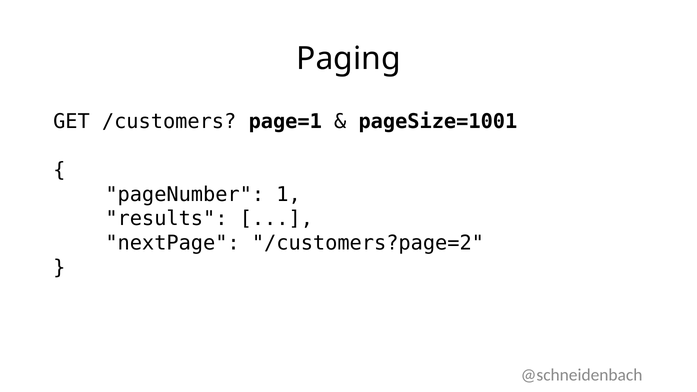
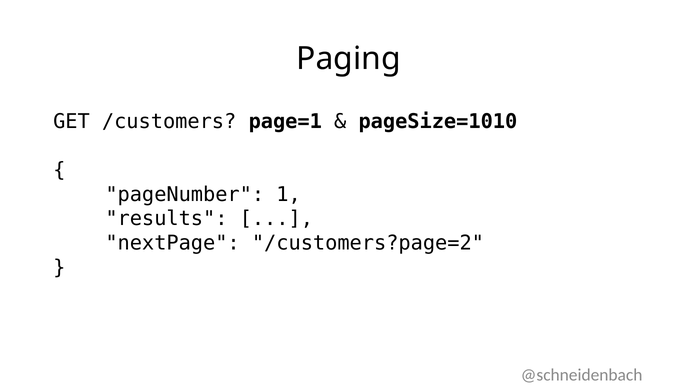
pageSize=1001: pageSize=1001 -> pageSize=1010 (438, 121)
